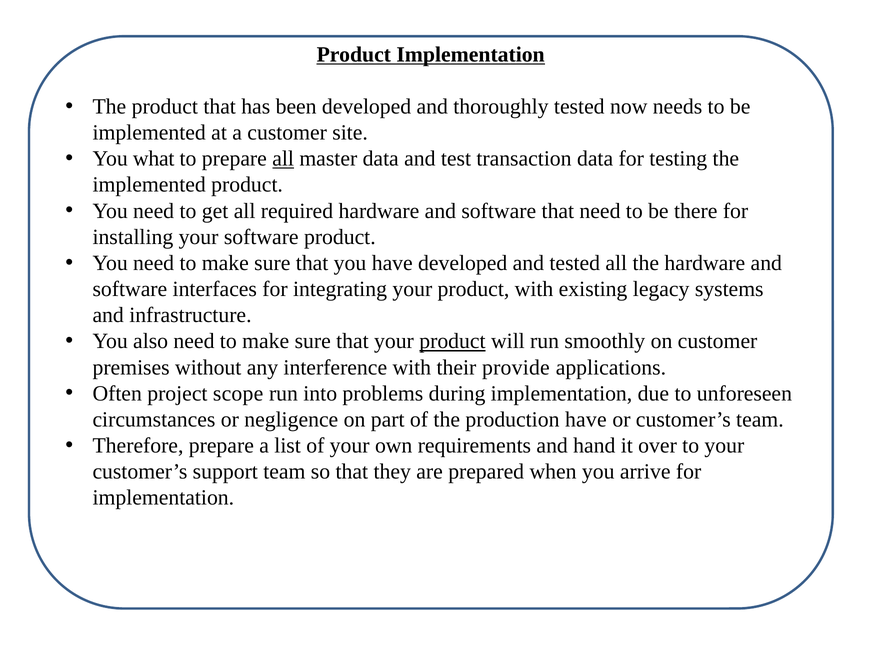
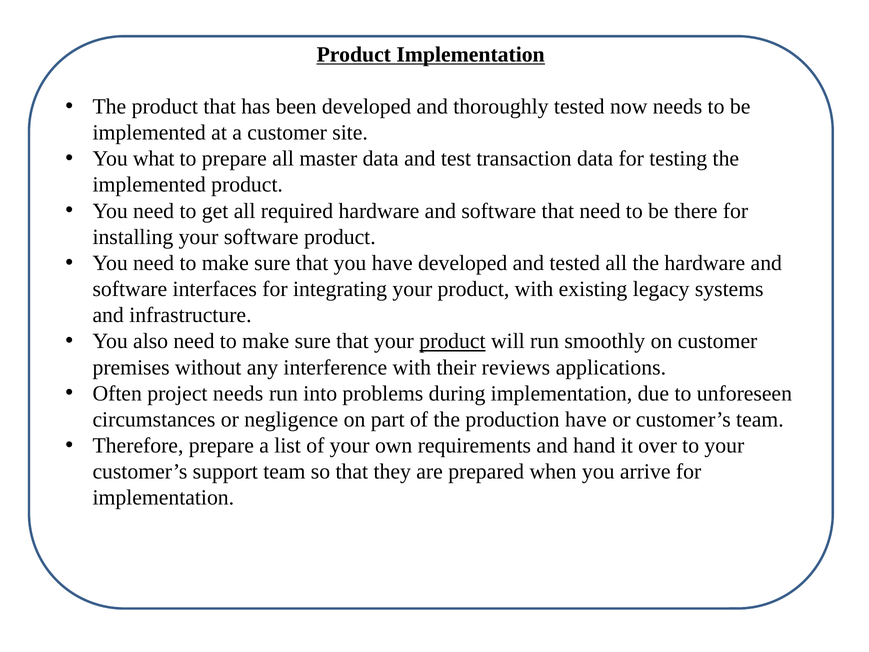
all underline: present -> none (283, 159)
provide: provide -> reviews (516, 367)
project scope: scope -> needs (238, 393)
